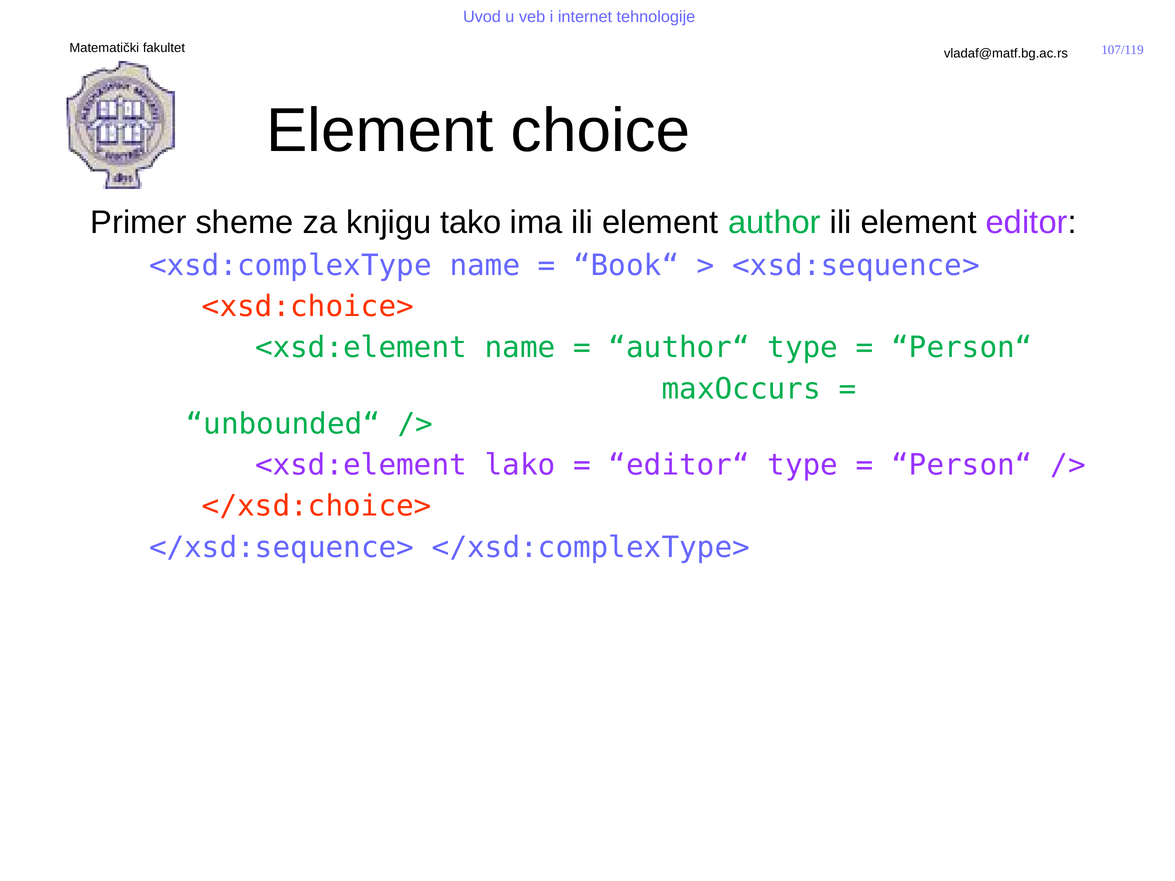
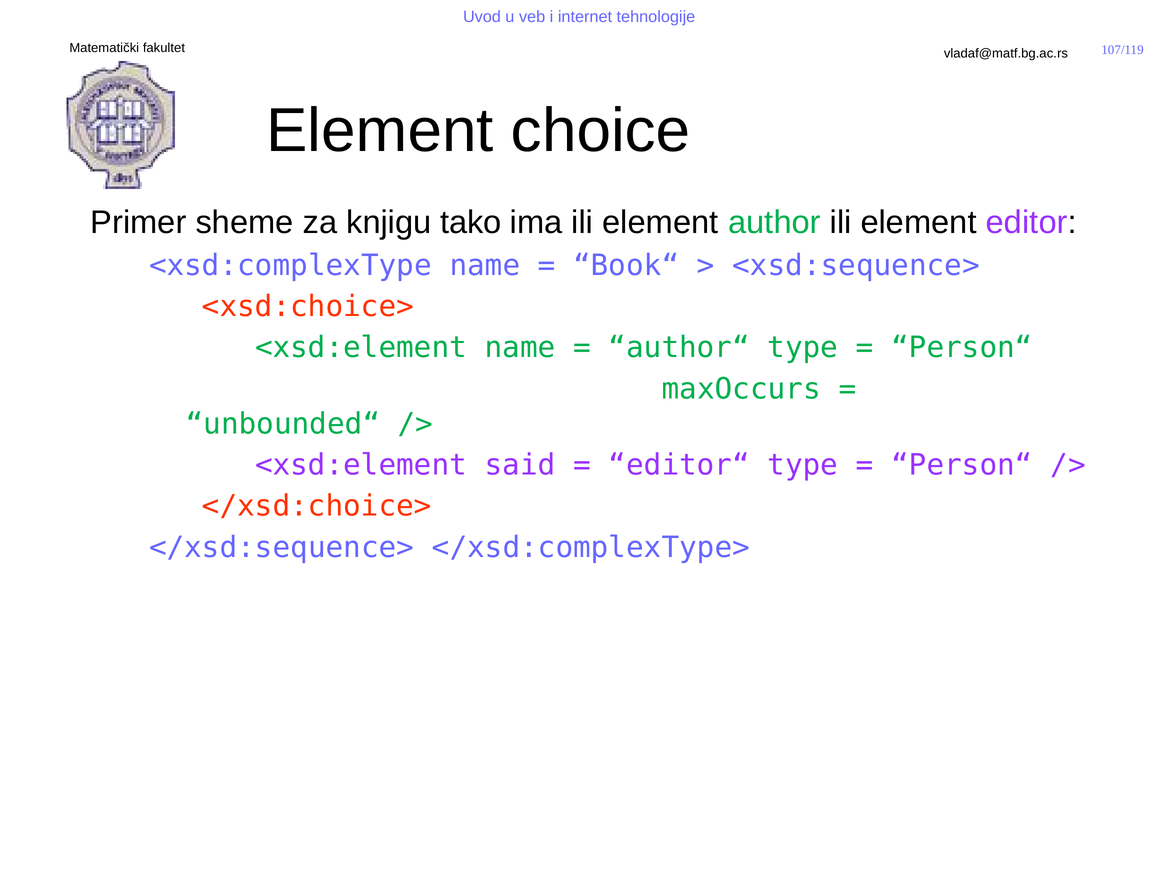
lako: lako -> said (520, 465)
